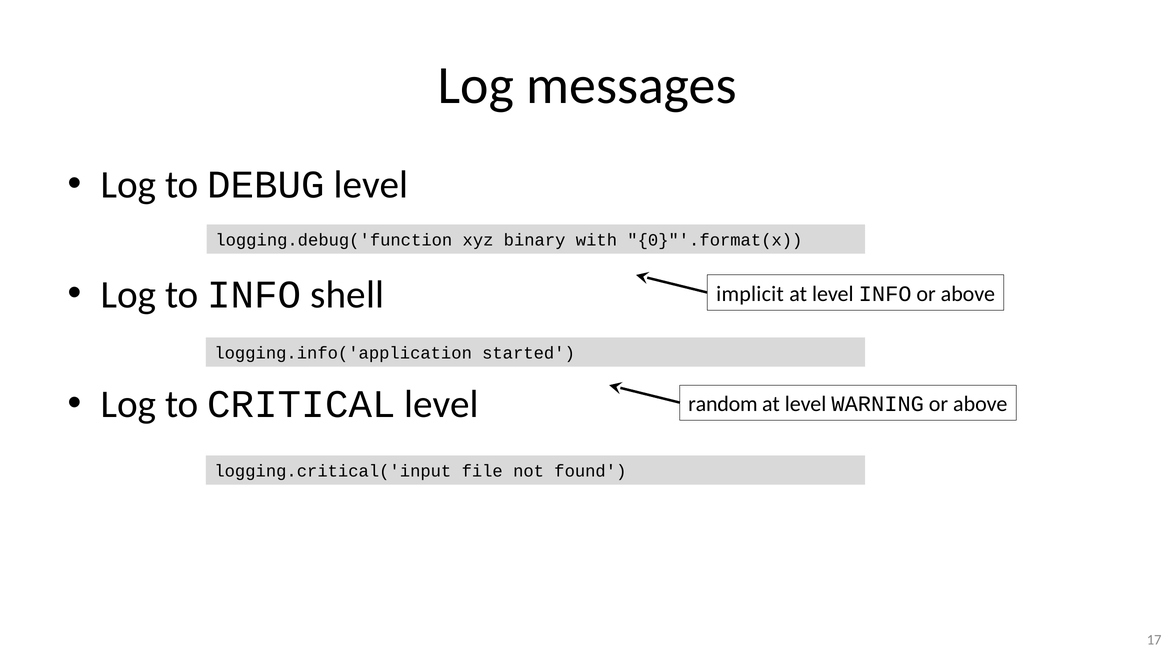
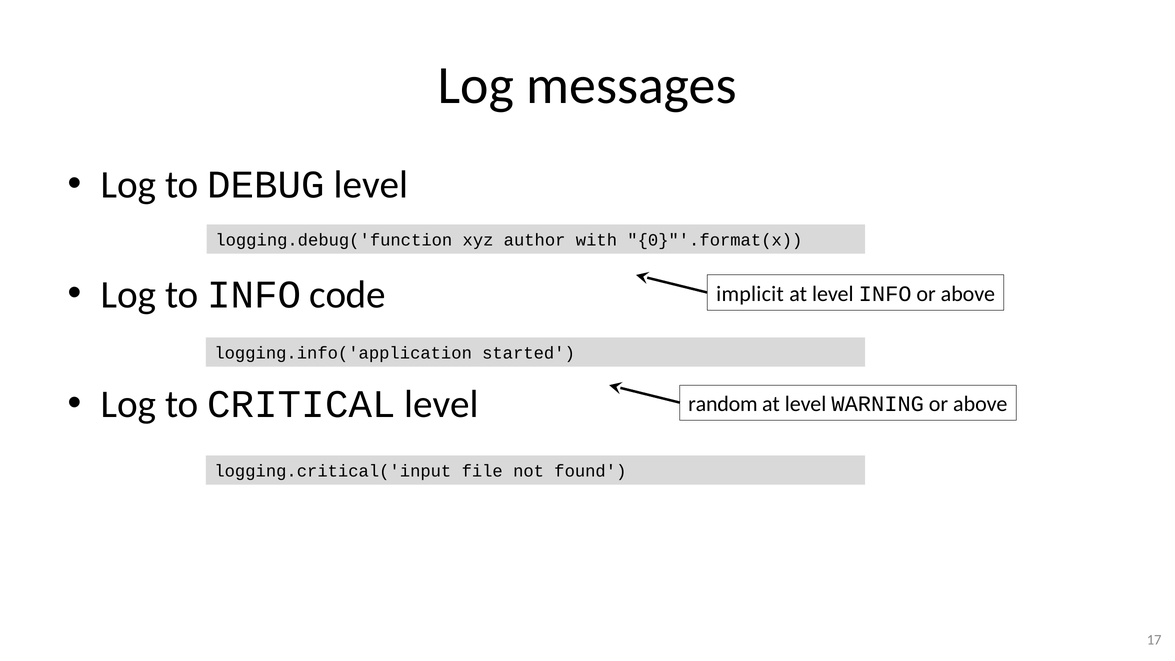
binary: binary -> author (535, 240)
shell: shell -> code (347, 295)
